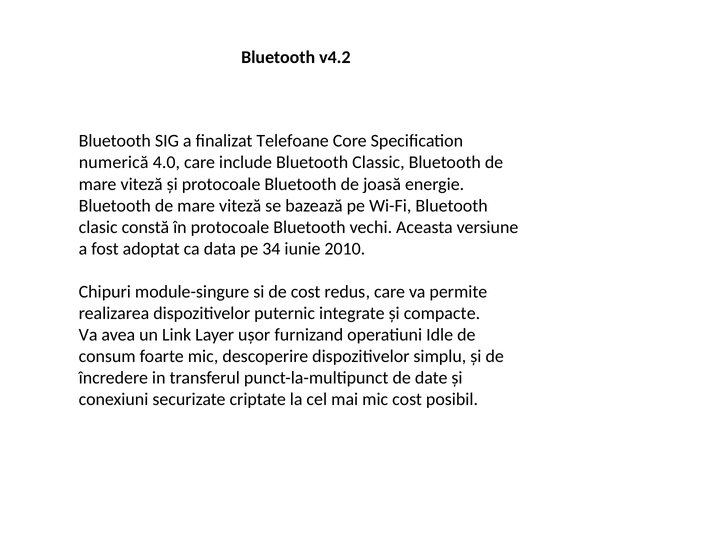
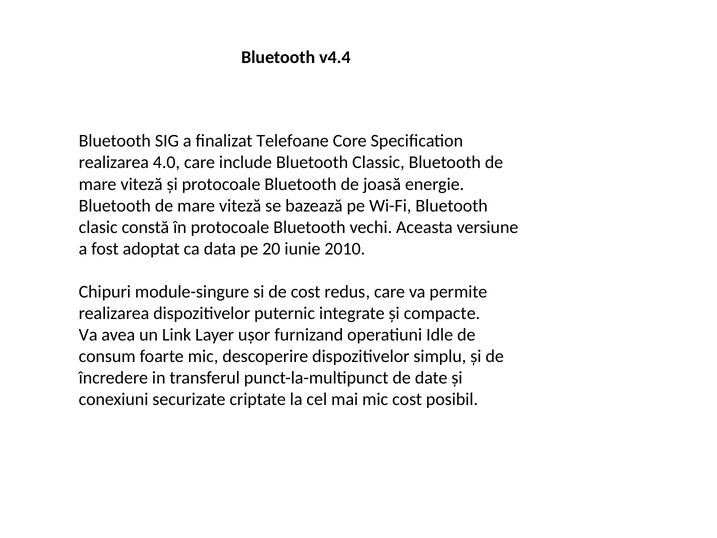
v4.2: v4.2 -> v4.4 (335, 57)
numerică: numerică -> realizarea (114, 162)
34: 34 -> 20 (271, 249)
